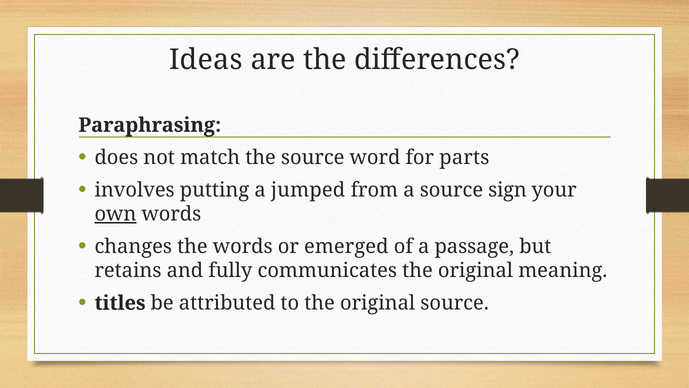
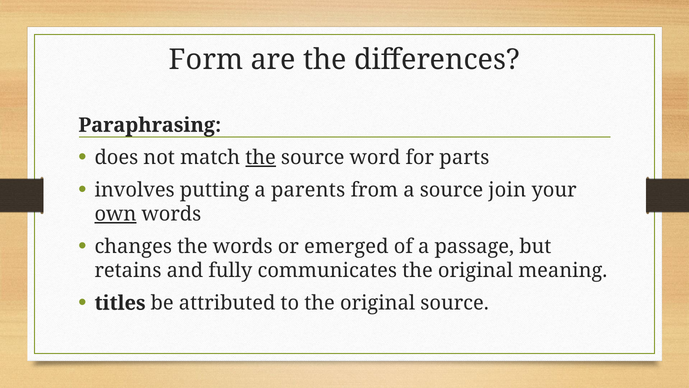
Ideas: Ideas -> Form (206, 59)
the underline: none -> present (261, 157)
jumped: jumped -> parents (308, 190)
sign: sign -> join (507, 190)
